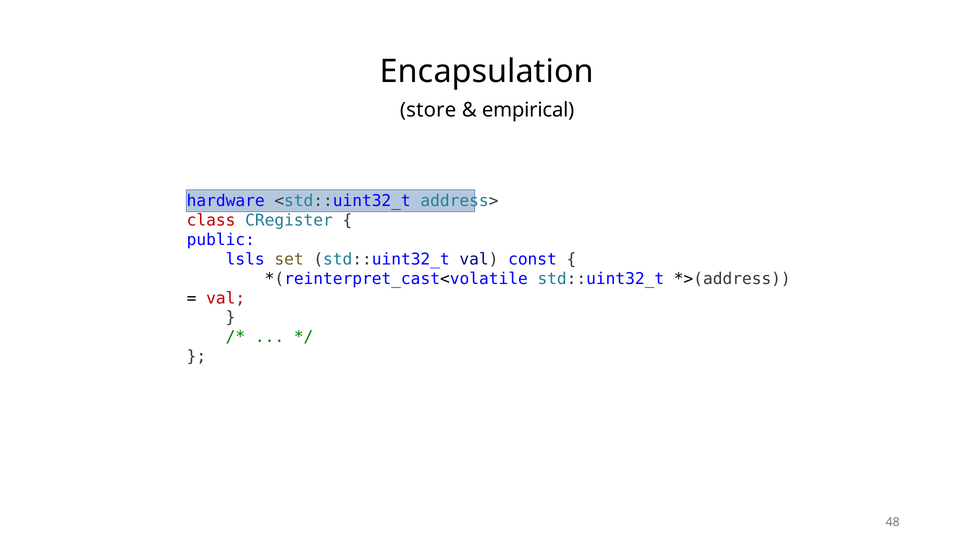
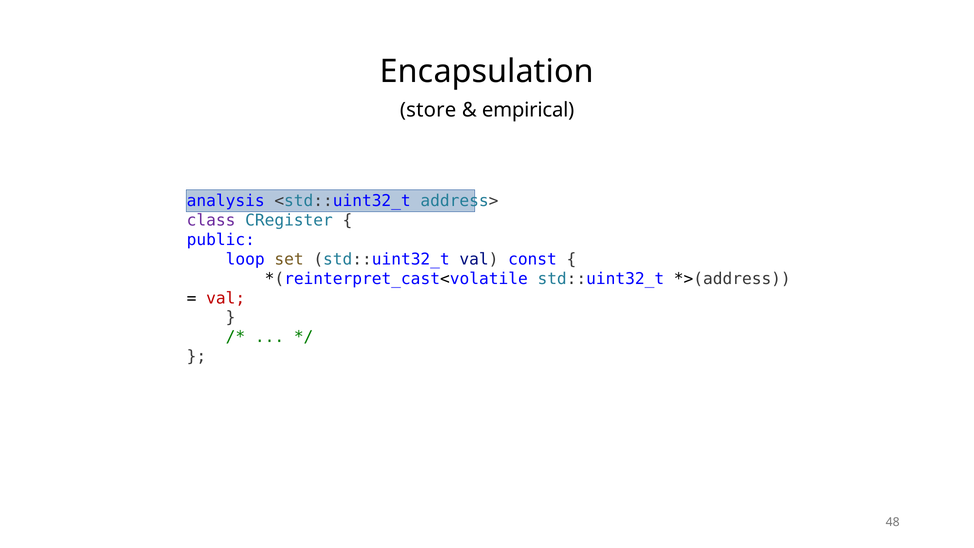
hardware: hardware -> analysis (226, 201)
class colour: red -> purple (211, 220)
lsls: lsls -> loop (245, 259)
